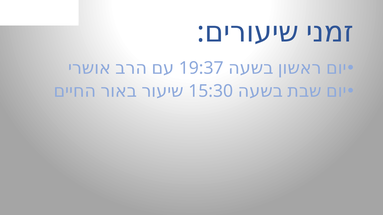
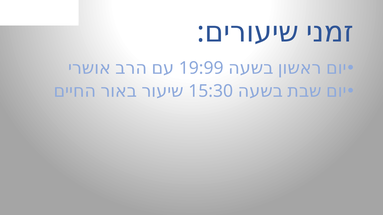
19:37: 19:37 -> 19:99 (201, 68)
